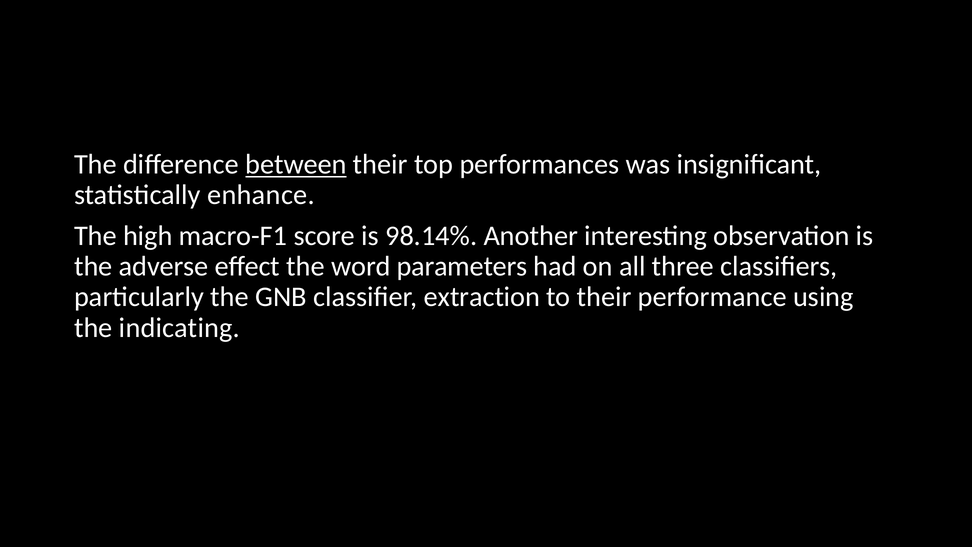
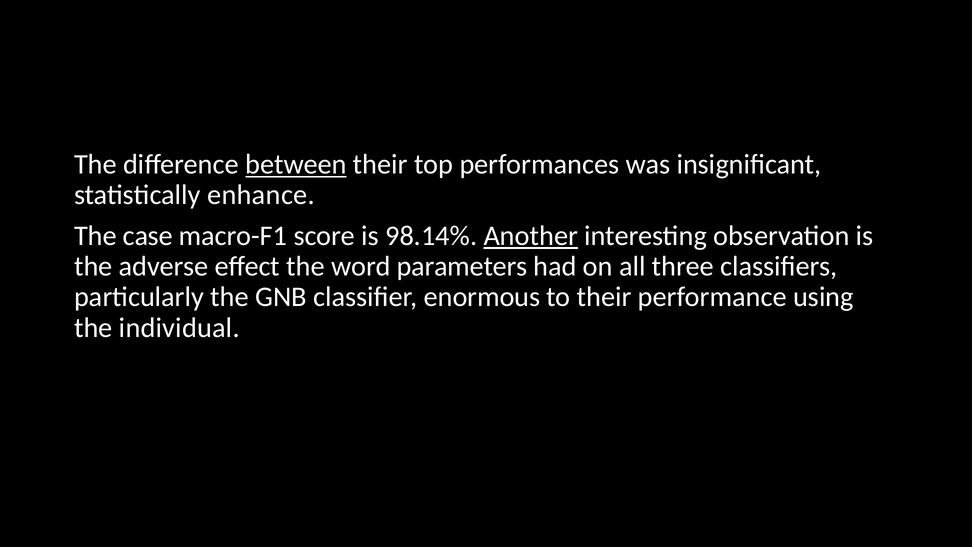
high: high -> case (148, 236)
Another underline: none -> present (531, 236)
extraction: extraction -> enormous (482, 297)
indicating: indicating -> individual (179, 328)
